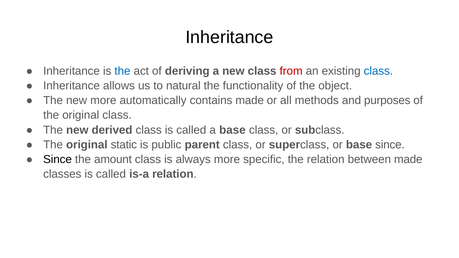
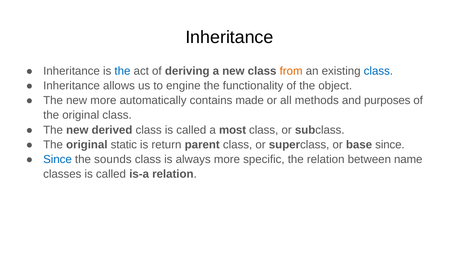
from colour: red -> orange (291, 71)
natural: natural -> engine (183, 86)
a base: base -> most (233, 130)
public: public -> return (166, 145)
Since colour: black -> blue (58, 160)
amount: amount -> sounds (113, 160)
between made: made -> name (408, 160)
